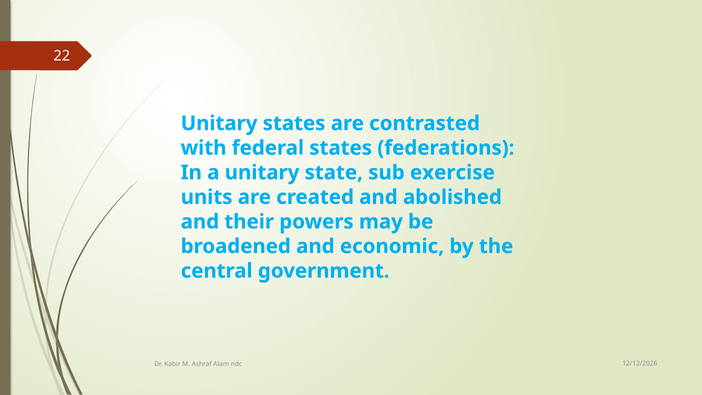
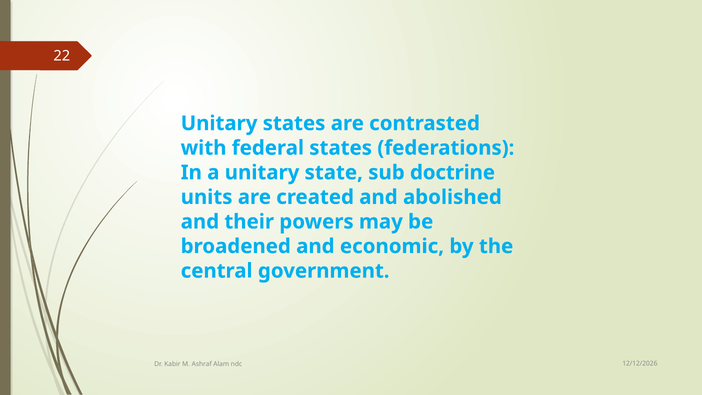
exercise: exercise -> doctrine (452, 173)
